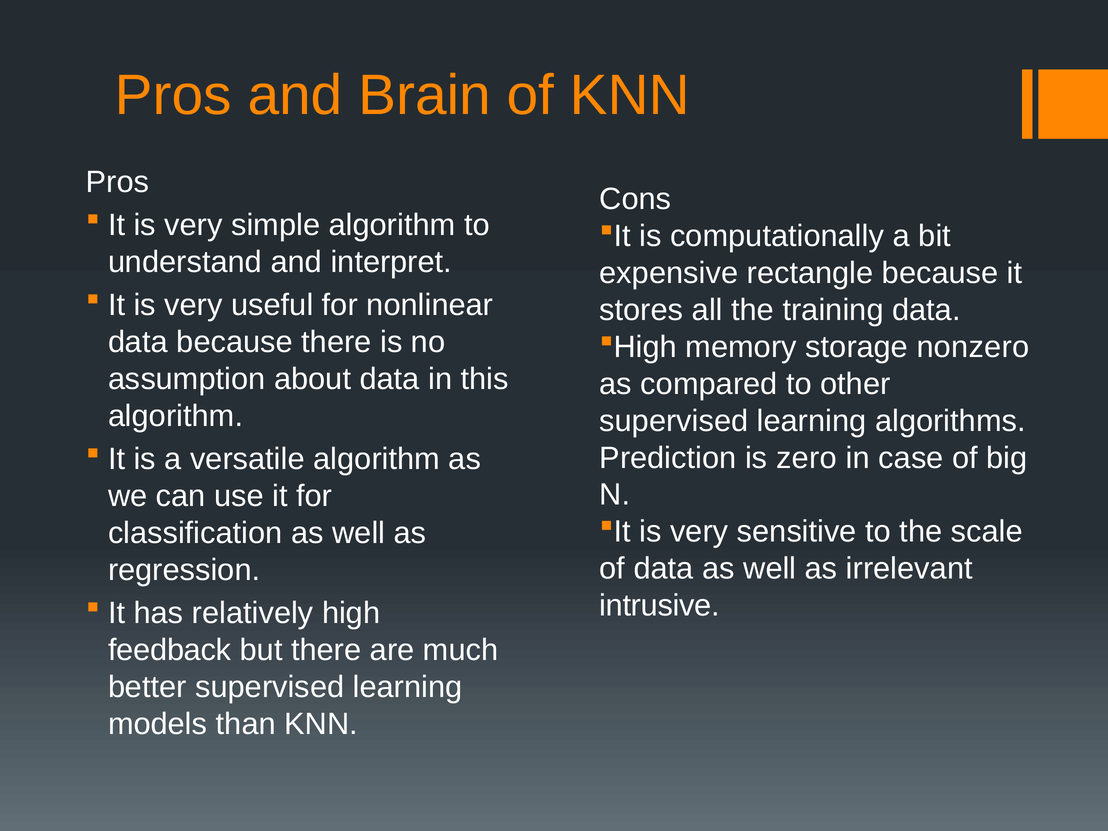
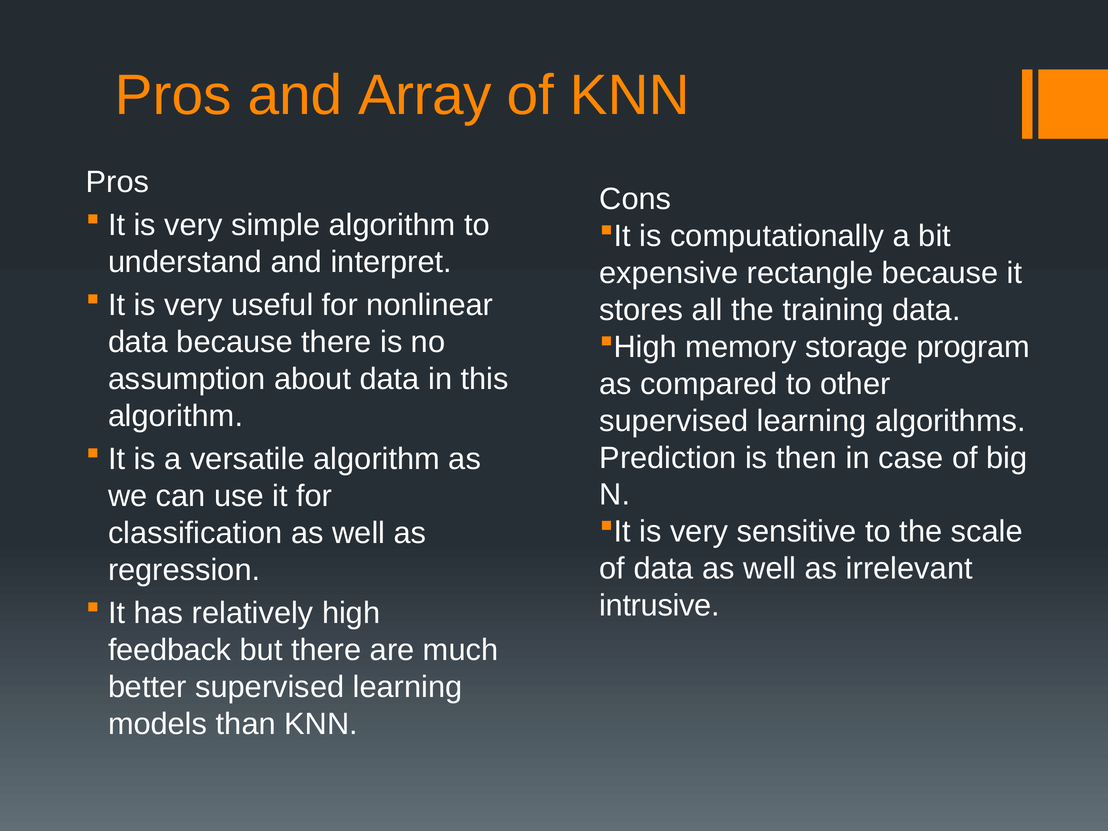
Brain: Brain -> Array (425, 96)
nonzero: nonzero -> program (973, 347)
zero: zero -> then (806, 458)
